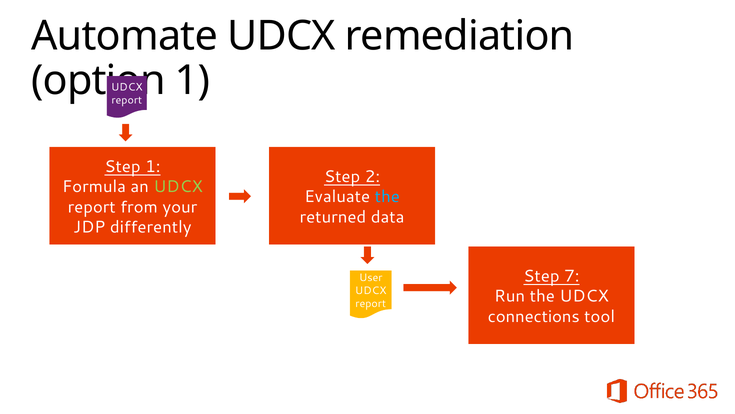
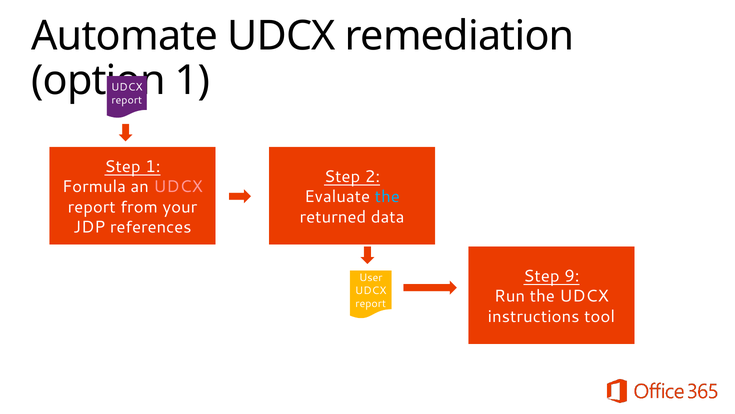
UDCX colour: light green -> pink (178, 187)
differently: differently -> references (151, 227)
7: 7 -> 9 (572, 276)
connections: connections -> instructions (534, 316)
